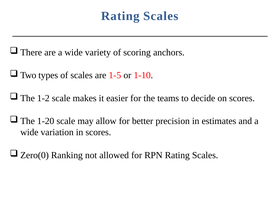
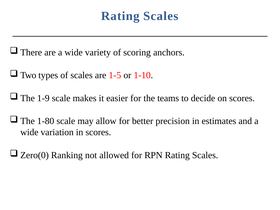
1-2: 1-2 -> 1-9 (43, 98)
1-20: 1-20 -> 1-80 (46, 121)
